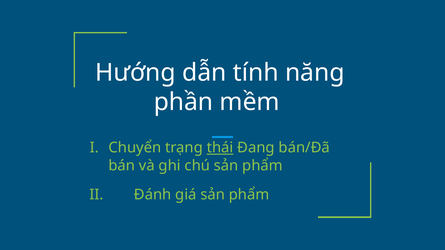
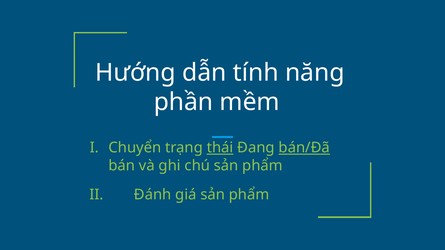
bán/Đã underline: none -> present (304, 148)
